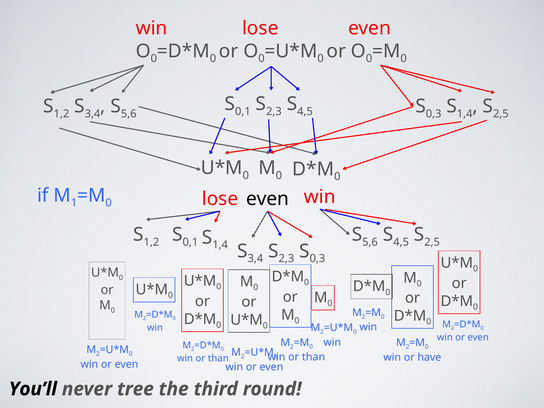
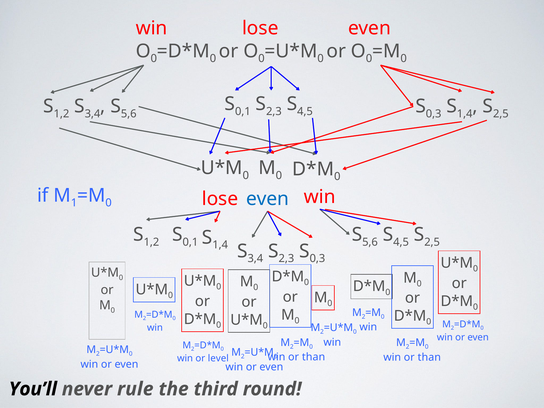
even colour: black -> blue (268, 199)
have: have -> than (429, 357)
than: than -> level (218, 358)
tree: tree -> rule (135, 389)
